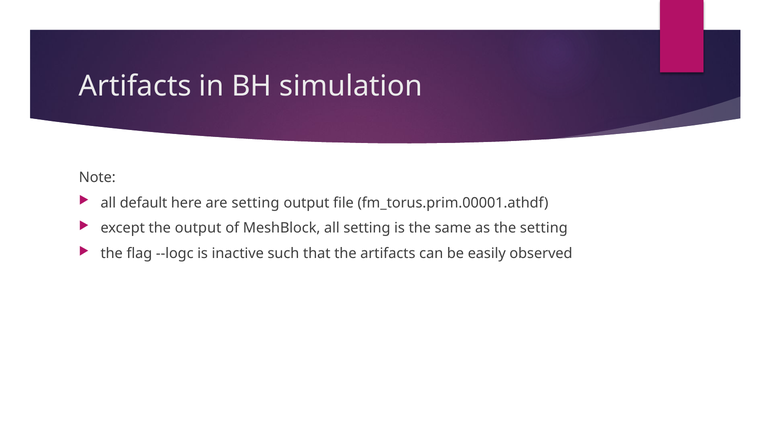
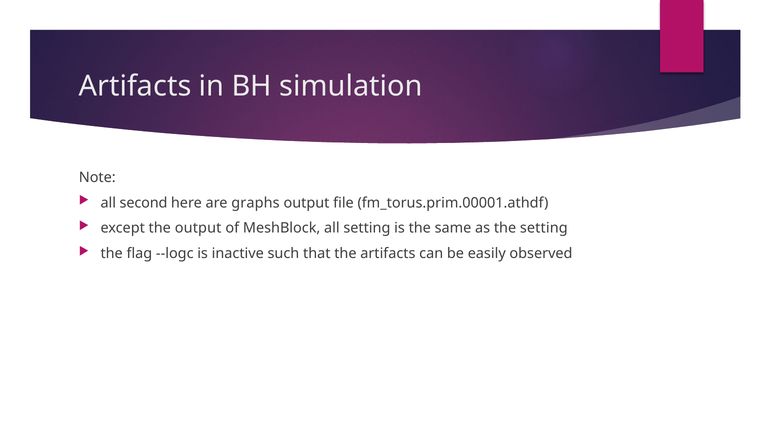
default: default -> second (144, 203)
are setting: setting -> graphs (255, 203)
